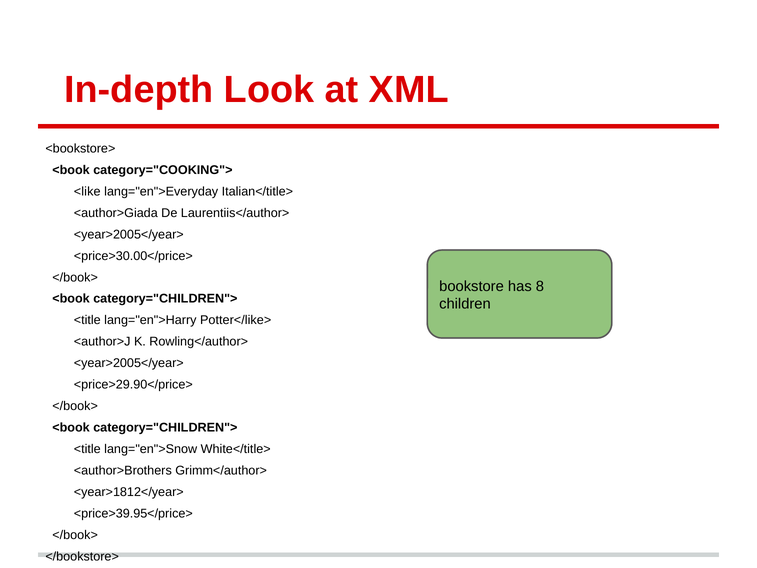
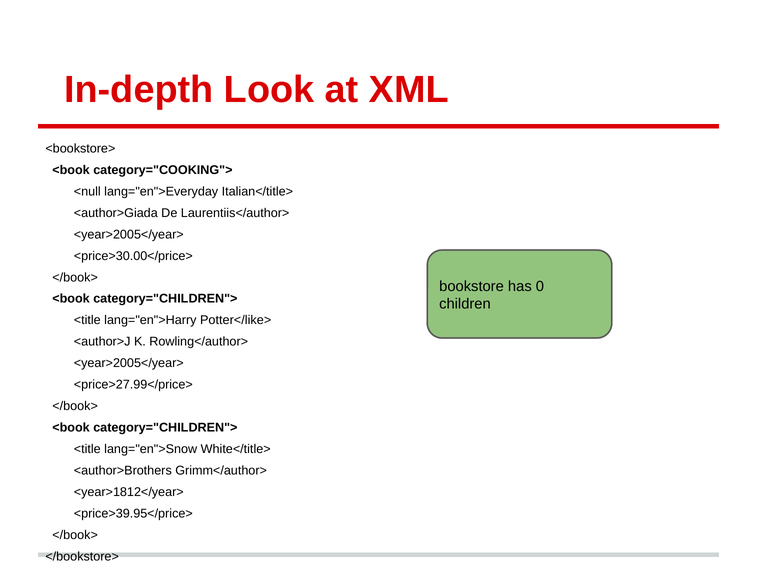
<like: <like -> <null (87, 191)
8: 8 -> 0 (540, 286)
<price>29.90</price>: <price>29.90</price> -> <price>27.99</price> (133, 385)
